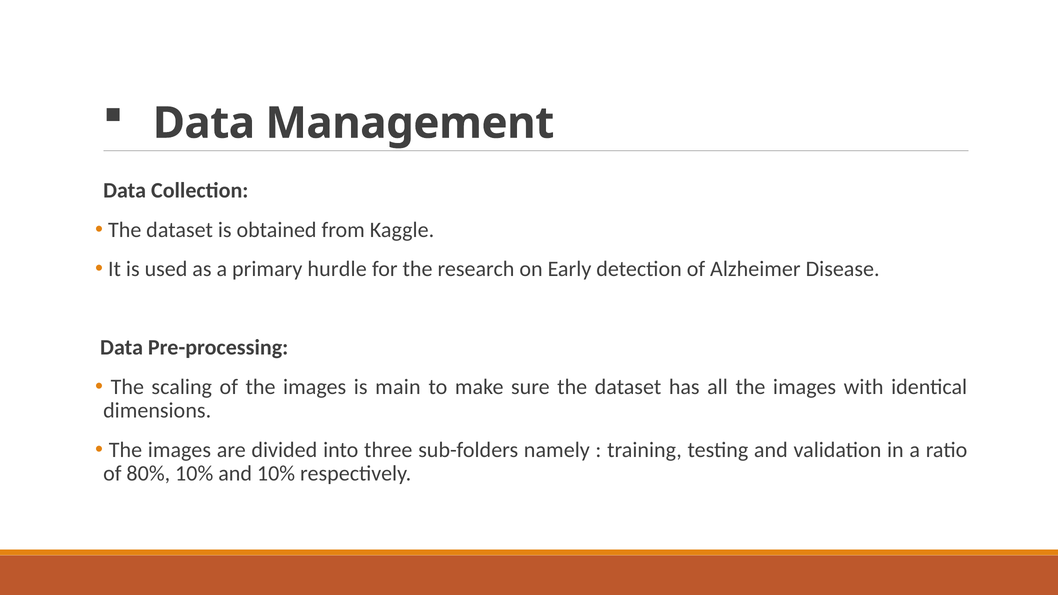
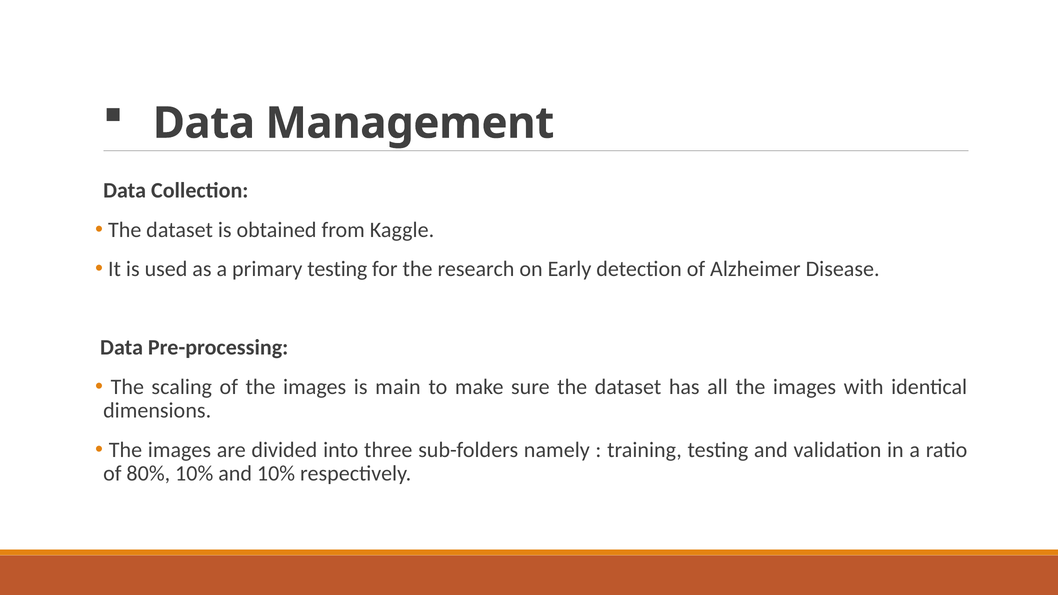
primary hurdle: hurdle -> testing (337, 269)
